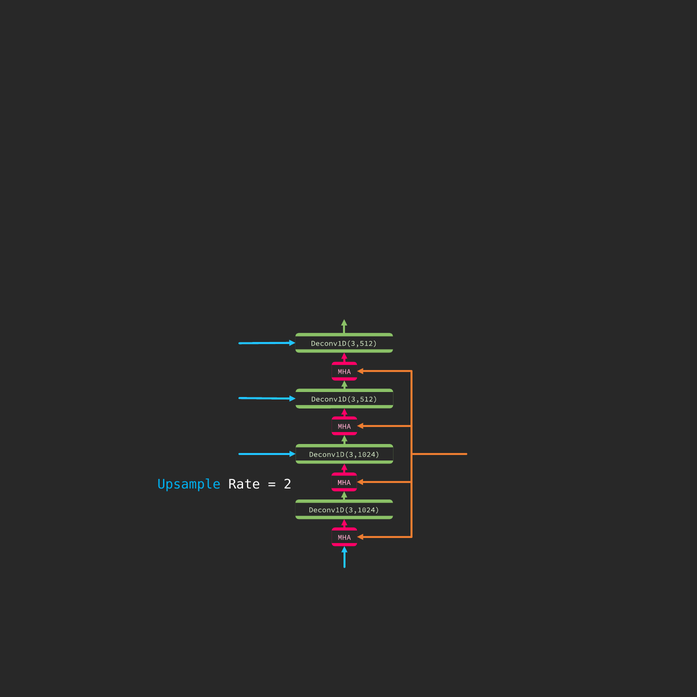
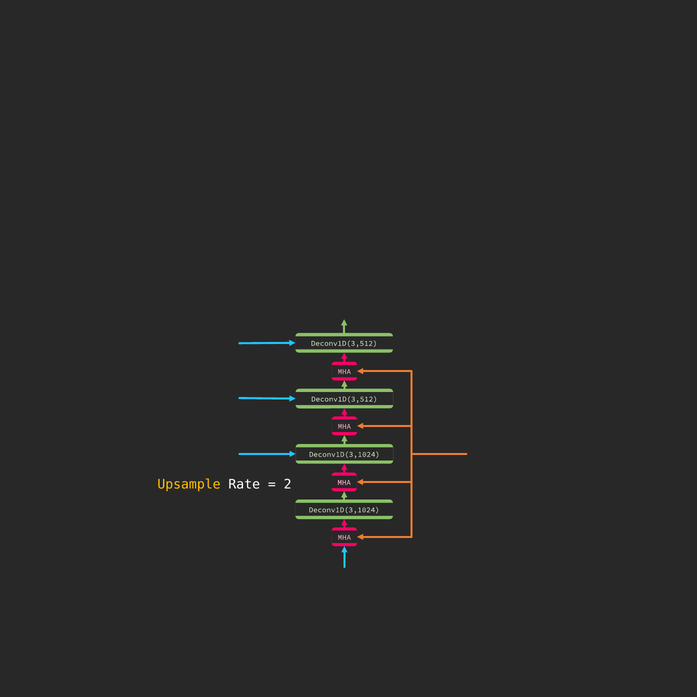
Upsample colour: light blue -> yellow (189, 484)
